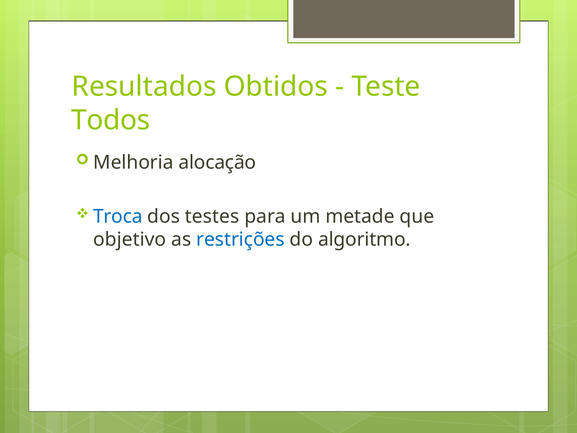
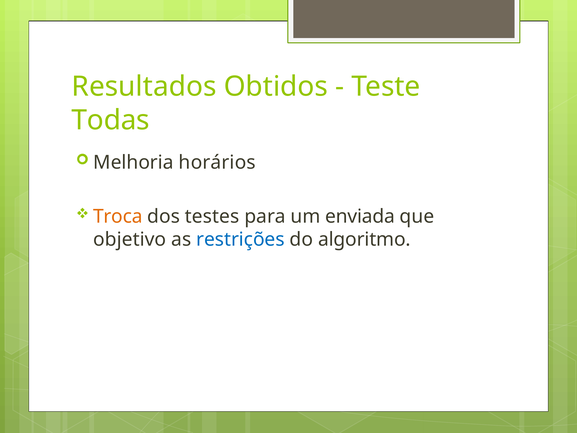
Todos: Todos -> Todas (111, 120)
alocação: alocação -> horários (217, 162)
Troca colour: blue -> orange (118, 216)
metade: metade -> enviada (360, 216)
